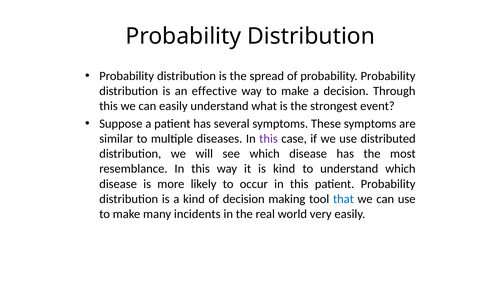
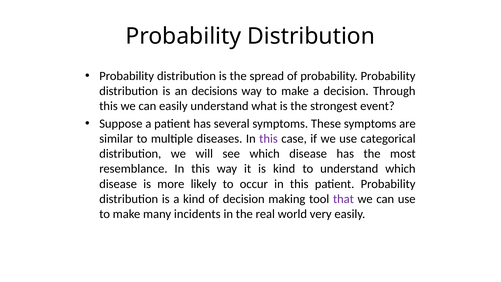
effective: effective -> decisions (214, 91)
distributed: distributed -> categorical (388, 139)
that colour: blue -> purple (343, 199)
